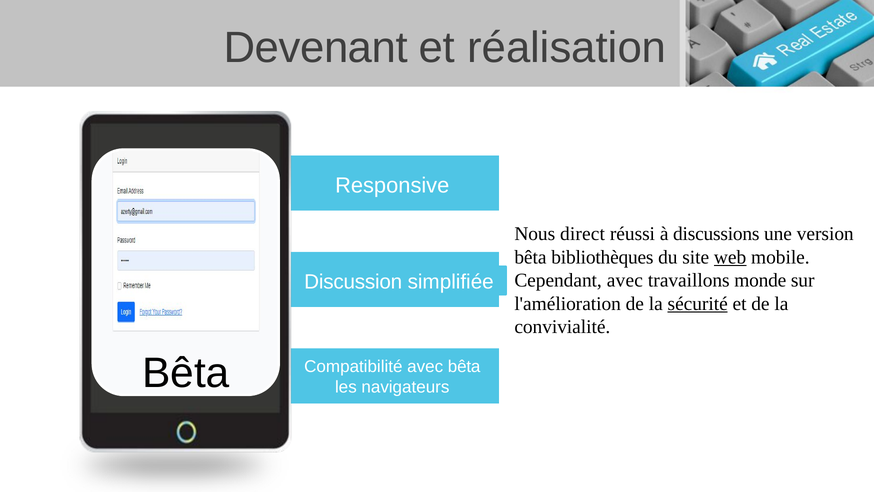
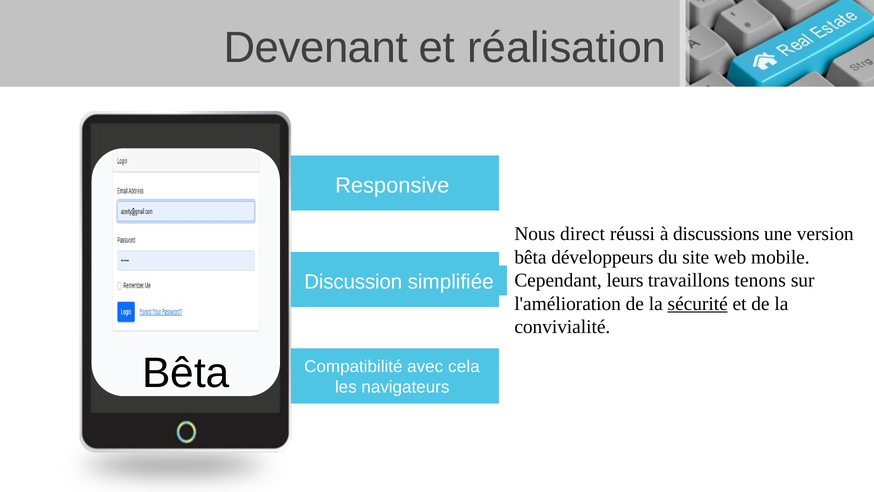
bibliothèques: bibliothèques -> développeurs (602, 257)
web underline: present -> none (730, 257)
Cependant avec: avec -> leurs (625, 280)
monde: monde -> tenons (760, 280)
avec bêta: bêta -> cela (464, 366)
